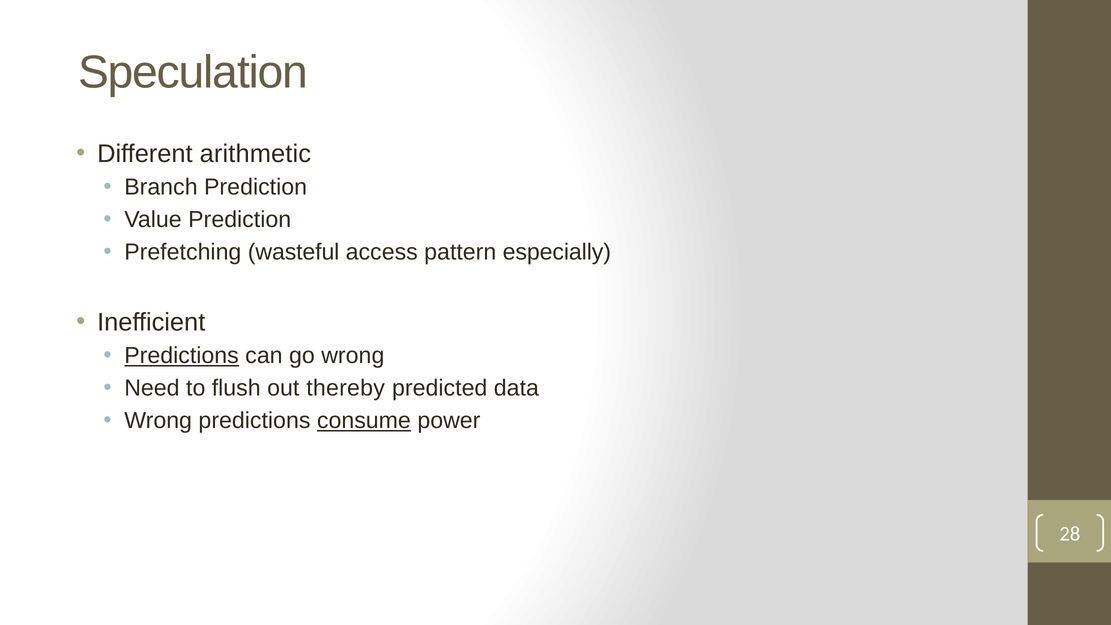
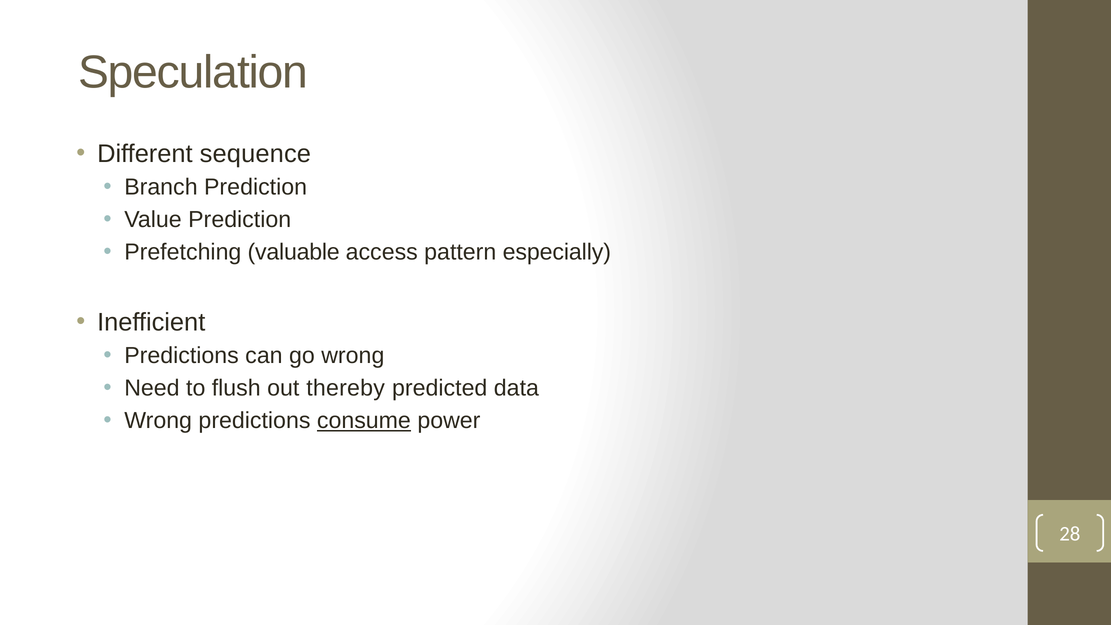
arithmetic: arithmetic -> sequence (255, 154)
wasteful: wasteful -> valuable (294, 252)
Predictions underline: present -> none (182, 356)
